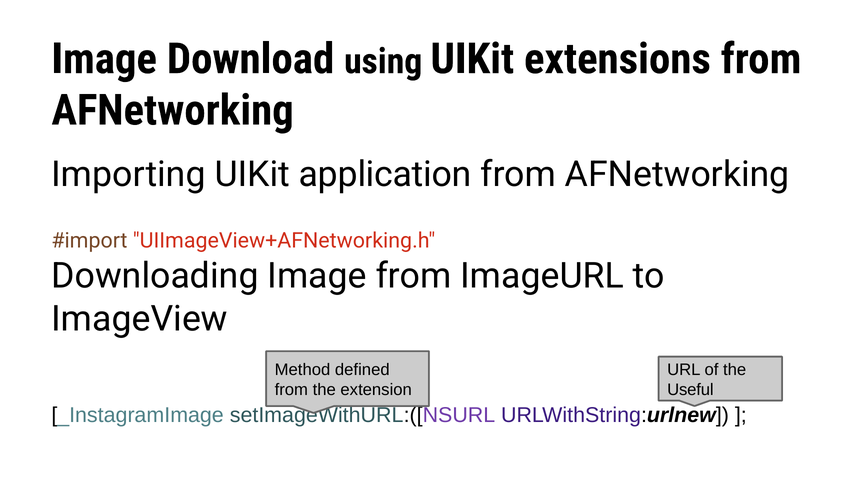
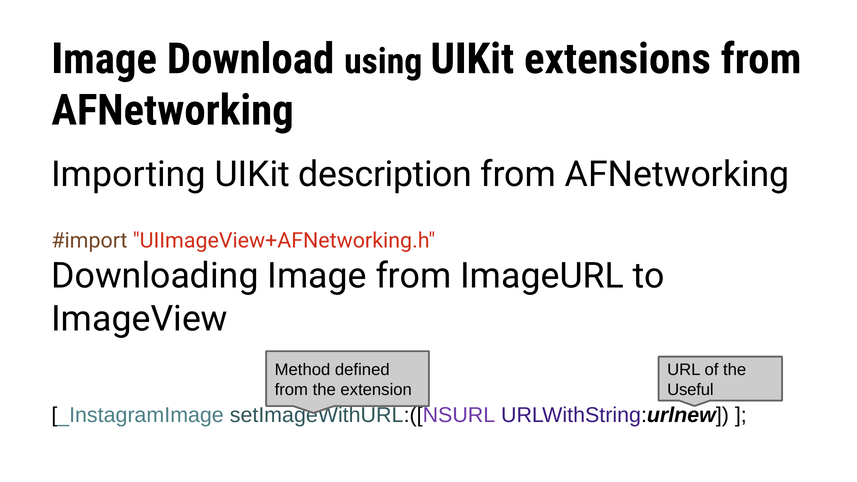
application: application -> description (385, 174)
